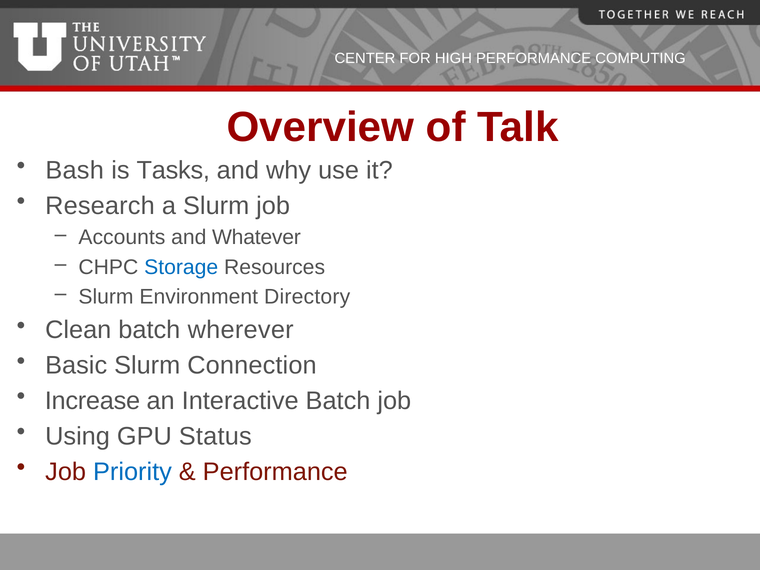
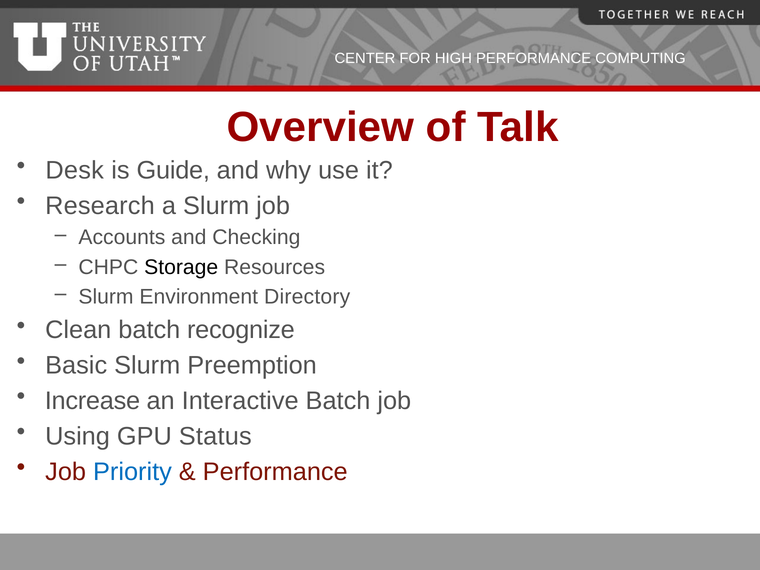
Bash: Bash -> Desk (75, 170)
Tasks: Tasks -> Guide (173, 170)
Whatever: Whatever -> Checking (256, 237)
Storage colour: blue -> black (181, 267)
wherever: wherever -> recognize (241, 330)
Connection: Connection -> Preemption (252, 365)
